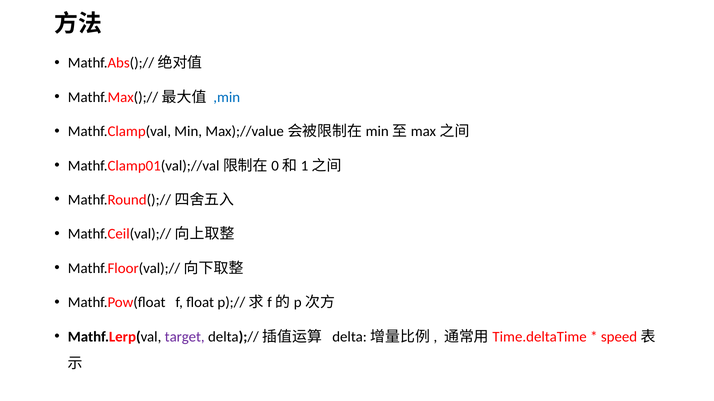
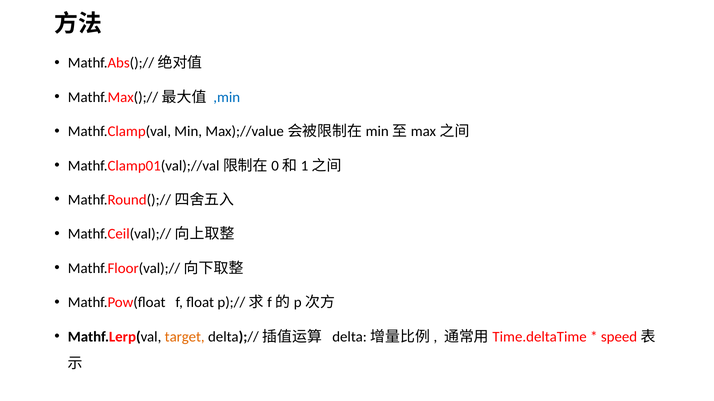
target colour: purple -> orange (185, 337)
